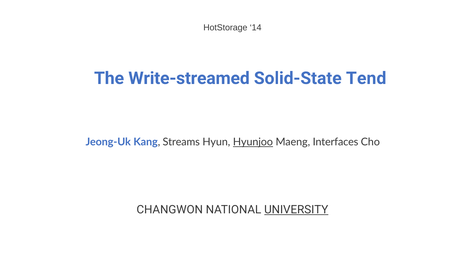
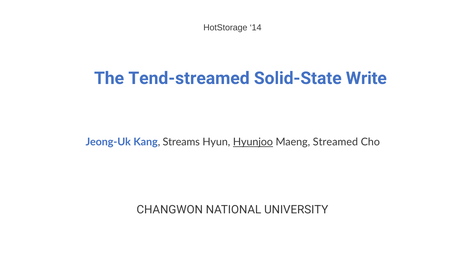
Write-streamed: Write-streamed -> Tend-streamed (189, 78)
Tend: Tend -> Write (366, 78)
Interfaces: Interfaces -> Streamed (335, 142)
UNIVERSITY underline: present -> none (296, 210)
